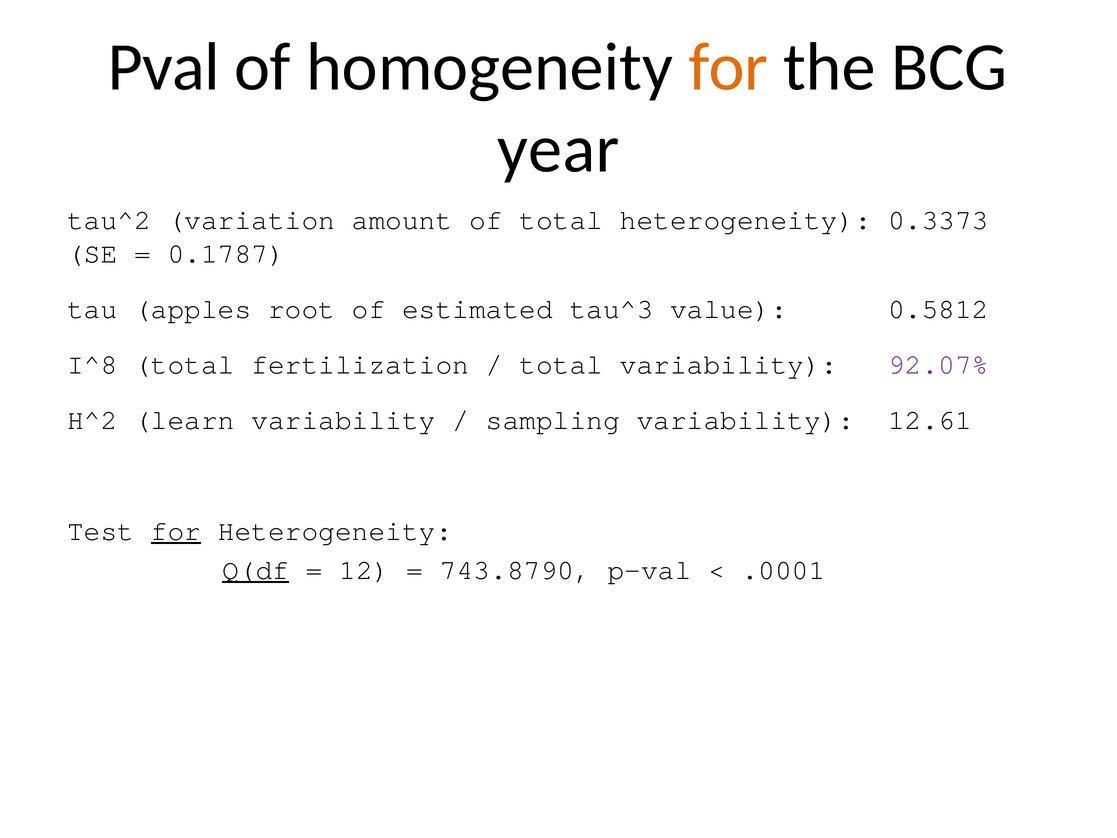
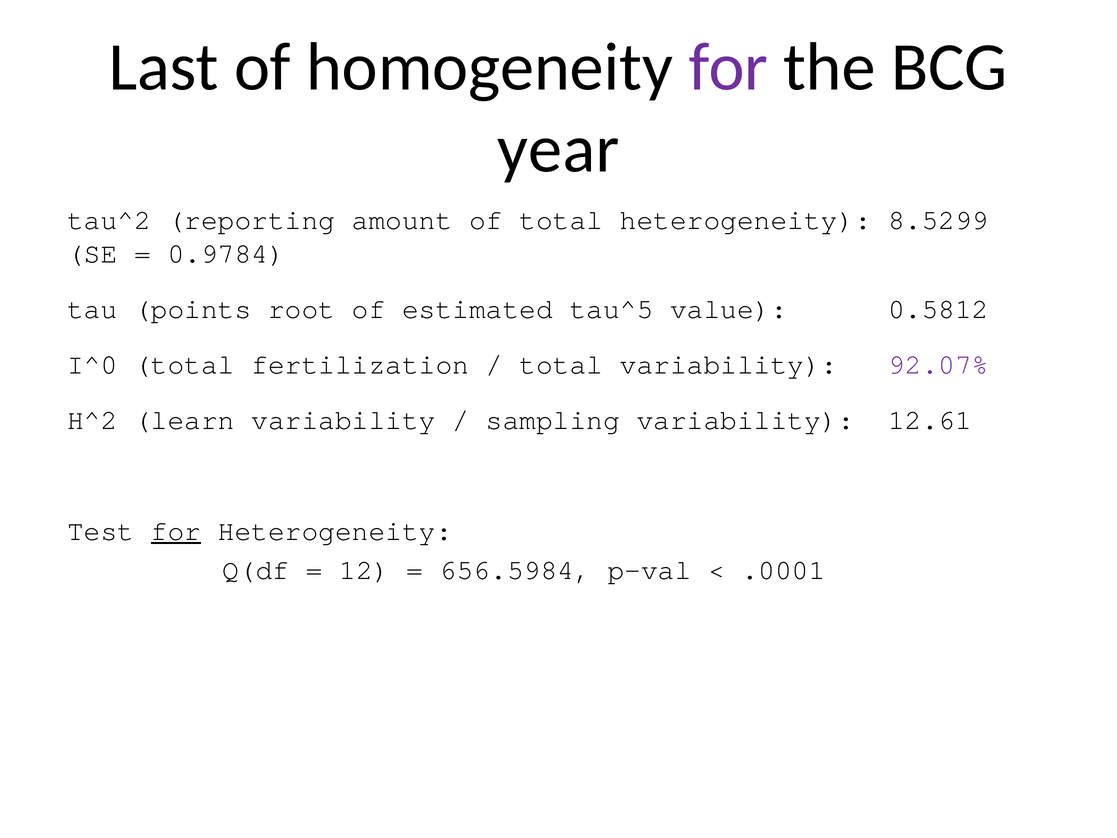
Pval: Pval -> Last (164, 67)
for colour: orange -> purple (728, 67)
variation: variation -> reporting (251, 220)
0.3373: 0.3373 -> 8.5299 (938, 220)
0.1787: 0.1787 -> 0.9784 (226, 253)
apples: apples -> points (193, 309)
tau^3: tau^3 -> tau^5 (612, 309)
I^8: I^8 -> I^0 (92, 364)
Q(df underline: present -> none (256, 570)
743.8790: 743.8790 -> 656.5984 (515, 570)
